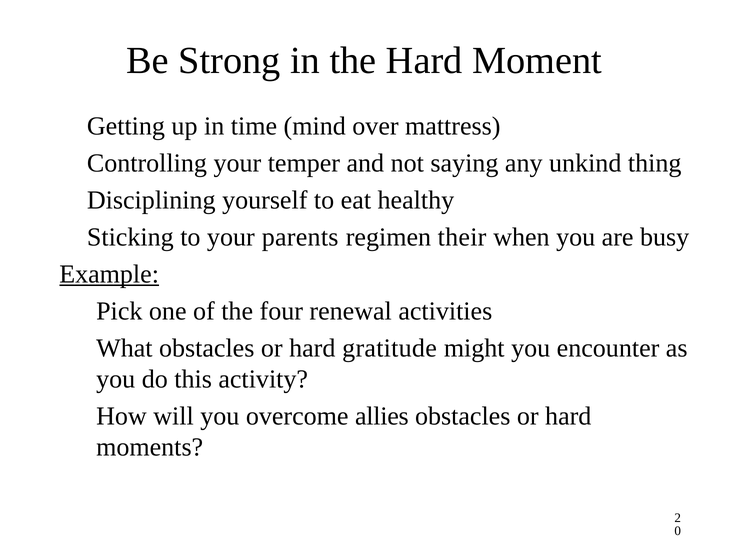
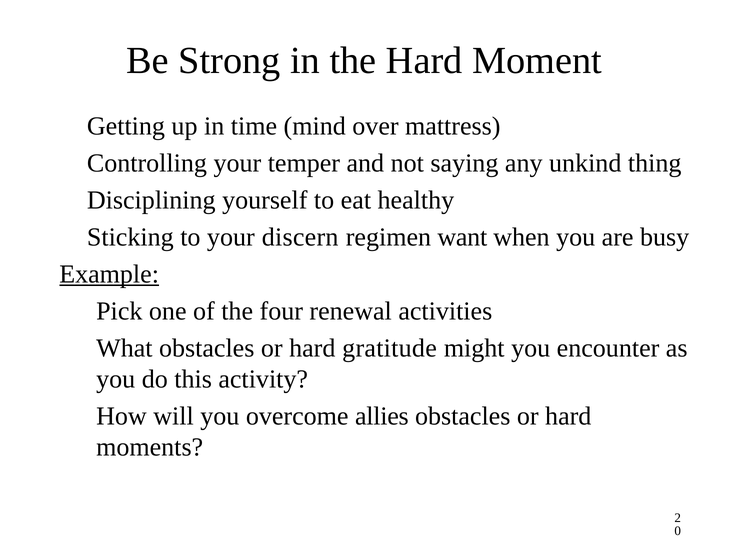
parents: parents -> discern (300, 237)
their: their -> want (462, 237)
